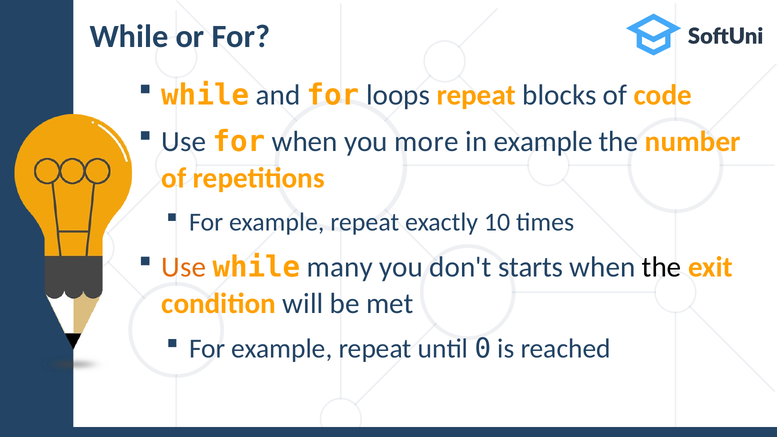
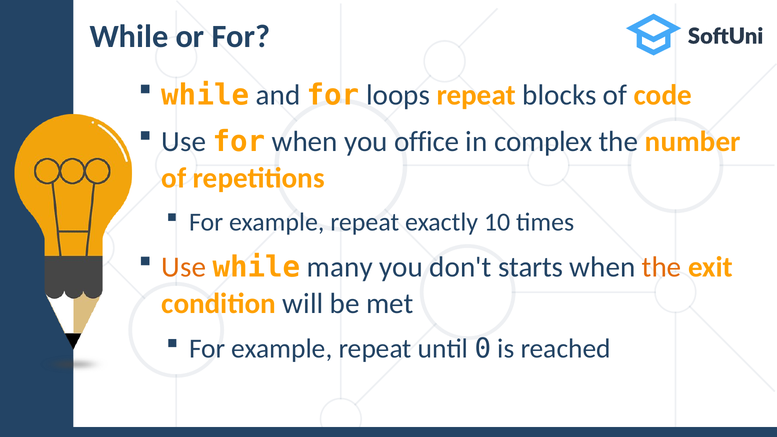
more: more -> office (427, 141)
in example: example -> complex (543, 141)
the colour: black -> orange (662, 267)
